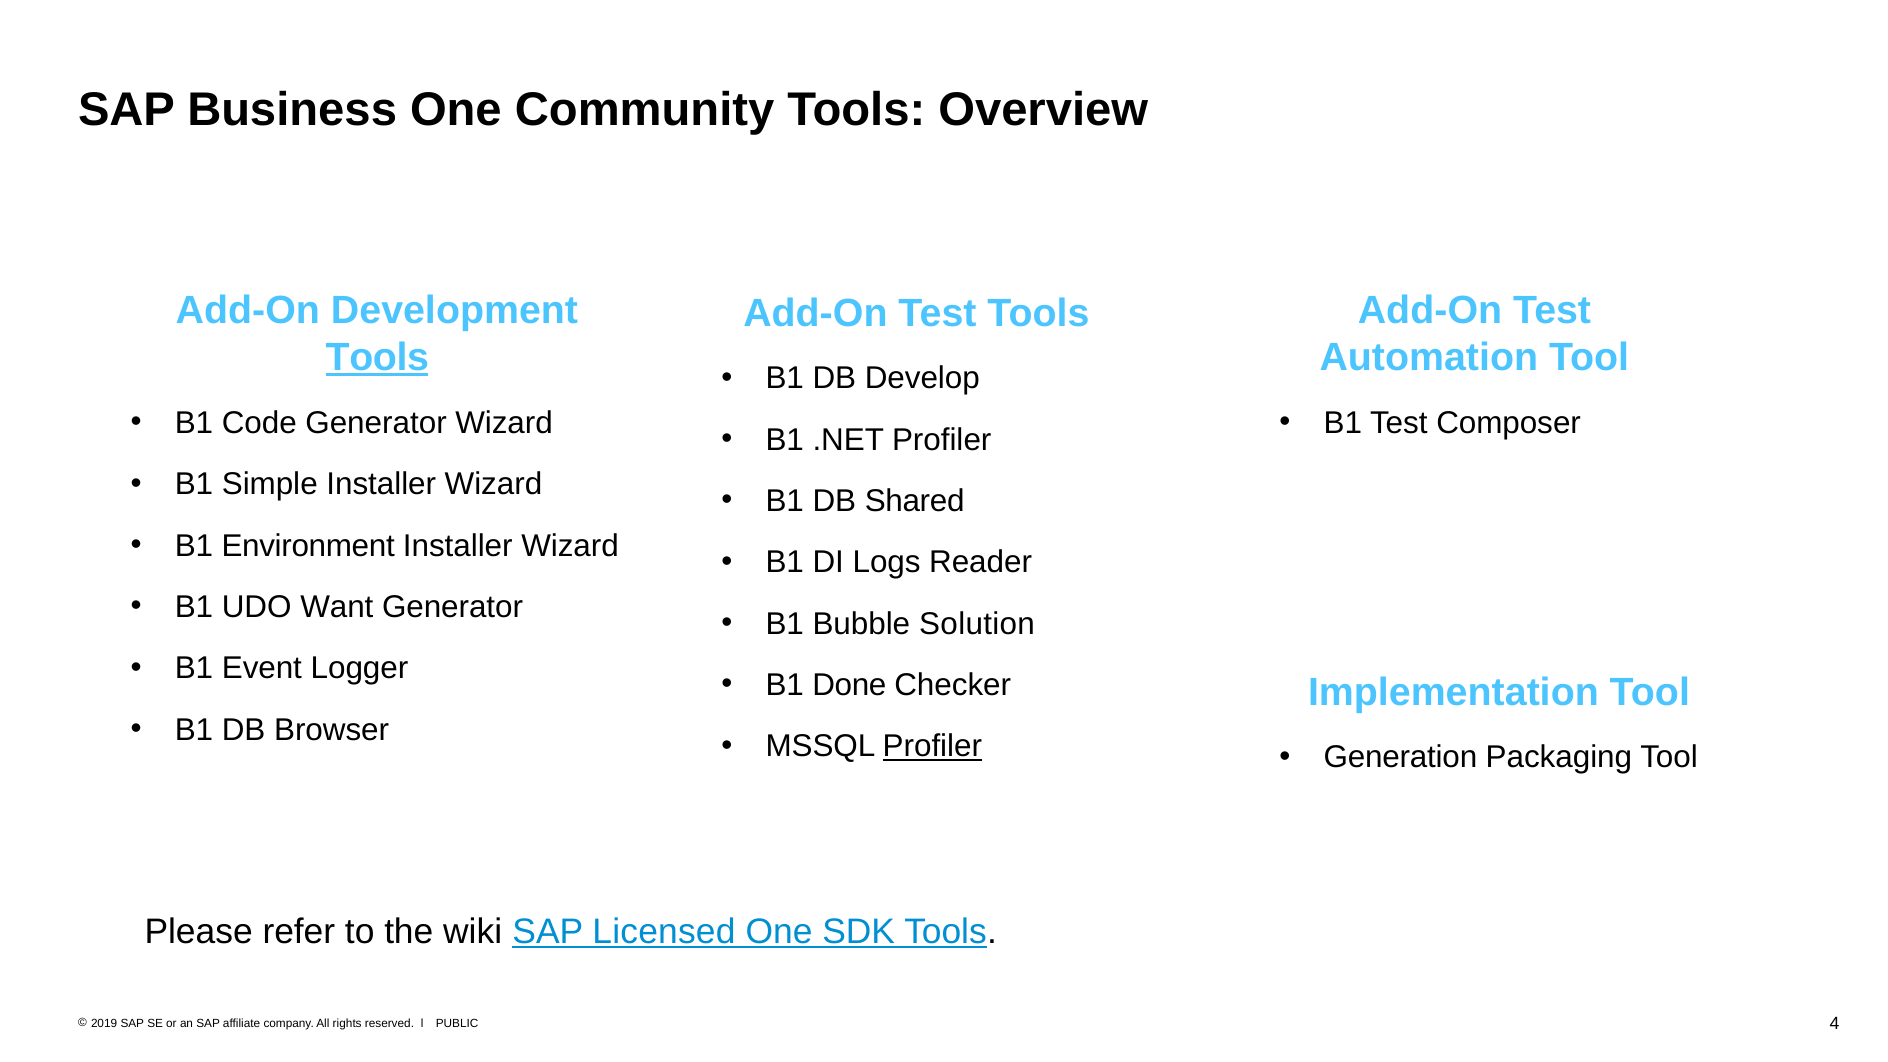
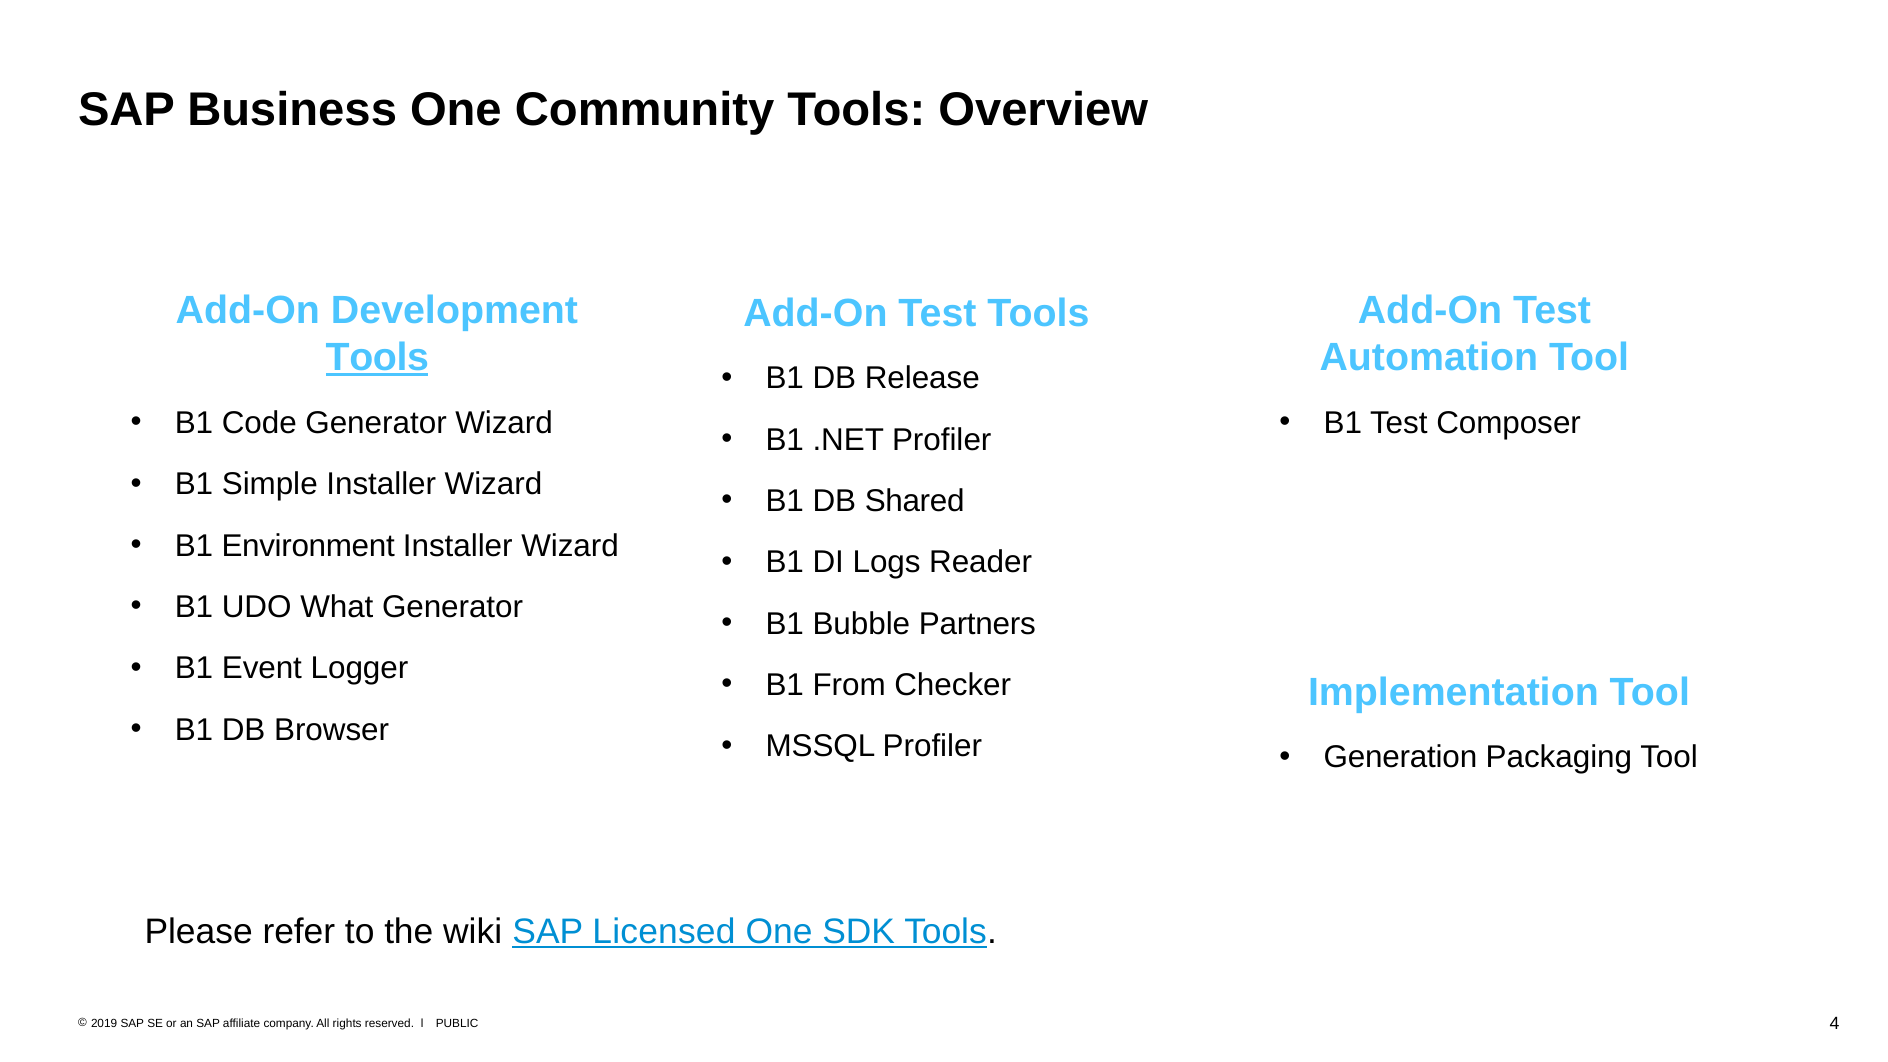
Develop: Develop -> Release (922, 378)
Want: Want -> What (337, 607)
Solution: Solution -> Partners (977, 624)
Done: Done -> From (849, 685)
Profiler underline: present -> none (932, 746)
